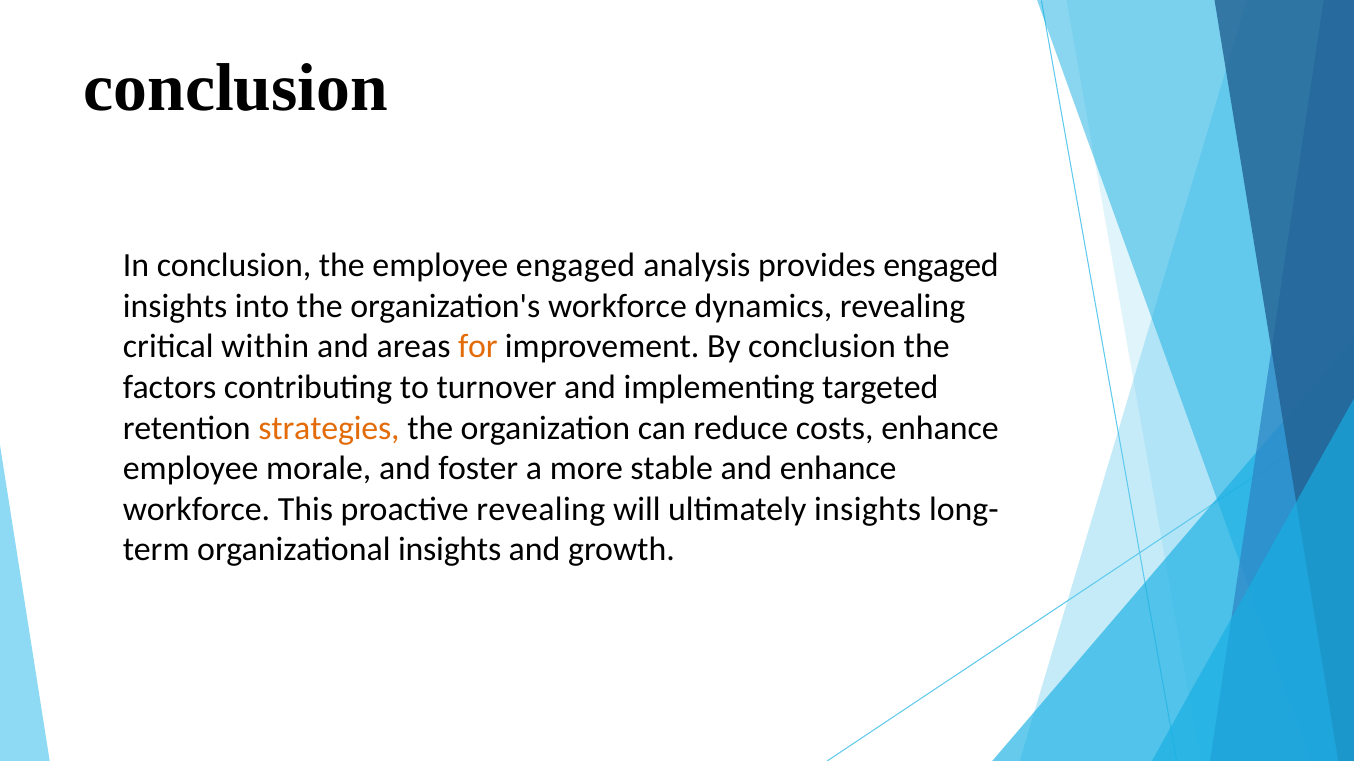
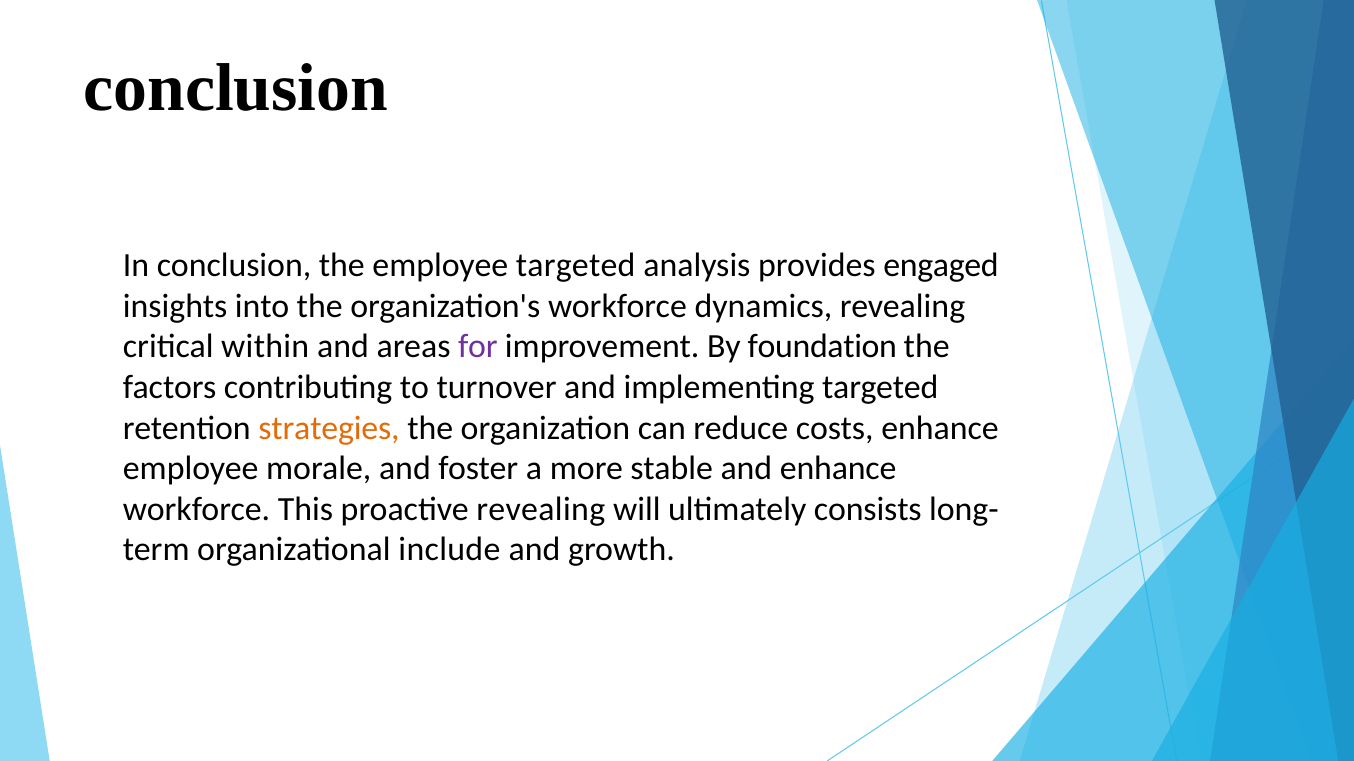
employee engaged: engaged -> targeted (576, 266)
for colour: orange -> purple (478, 347)
By conclusion: conclusion -> foundation (822, 347)
ultimately insights: insights -> consists (868, 510)
organizational insights: insights -> include (449, 550)
